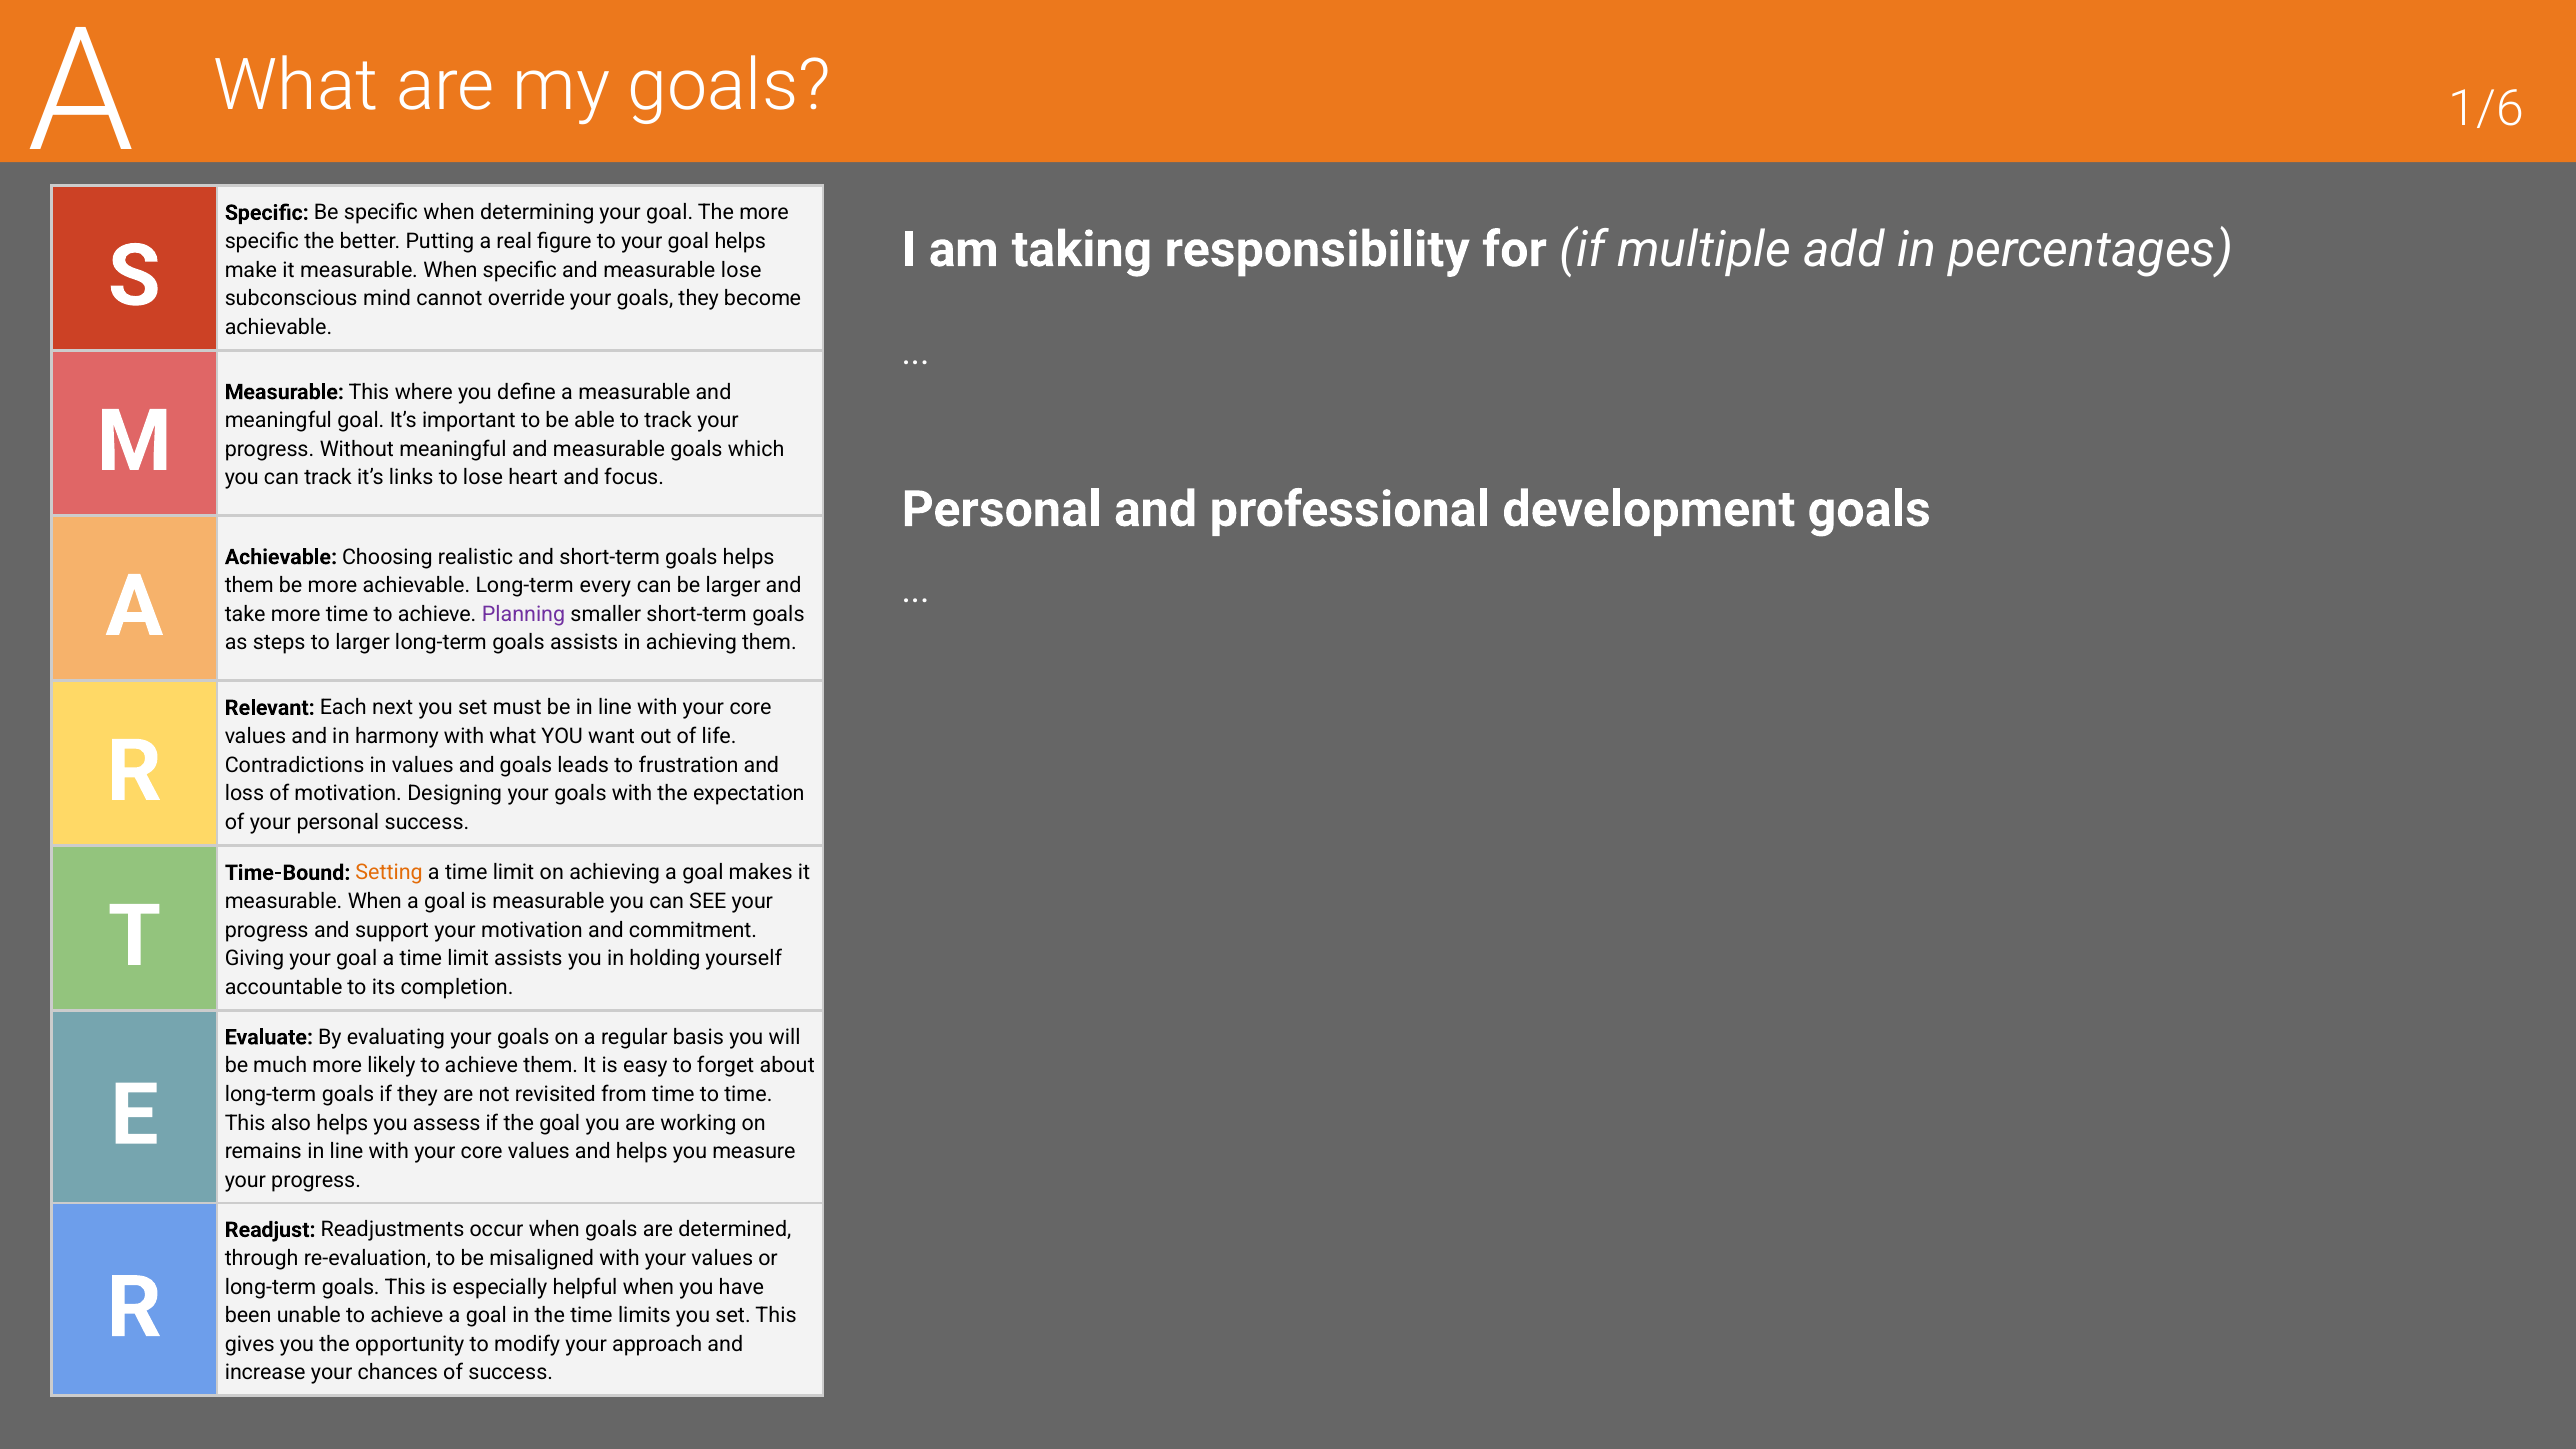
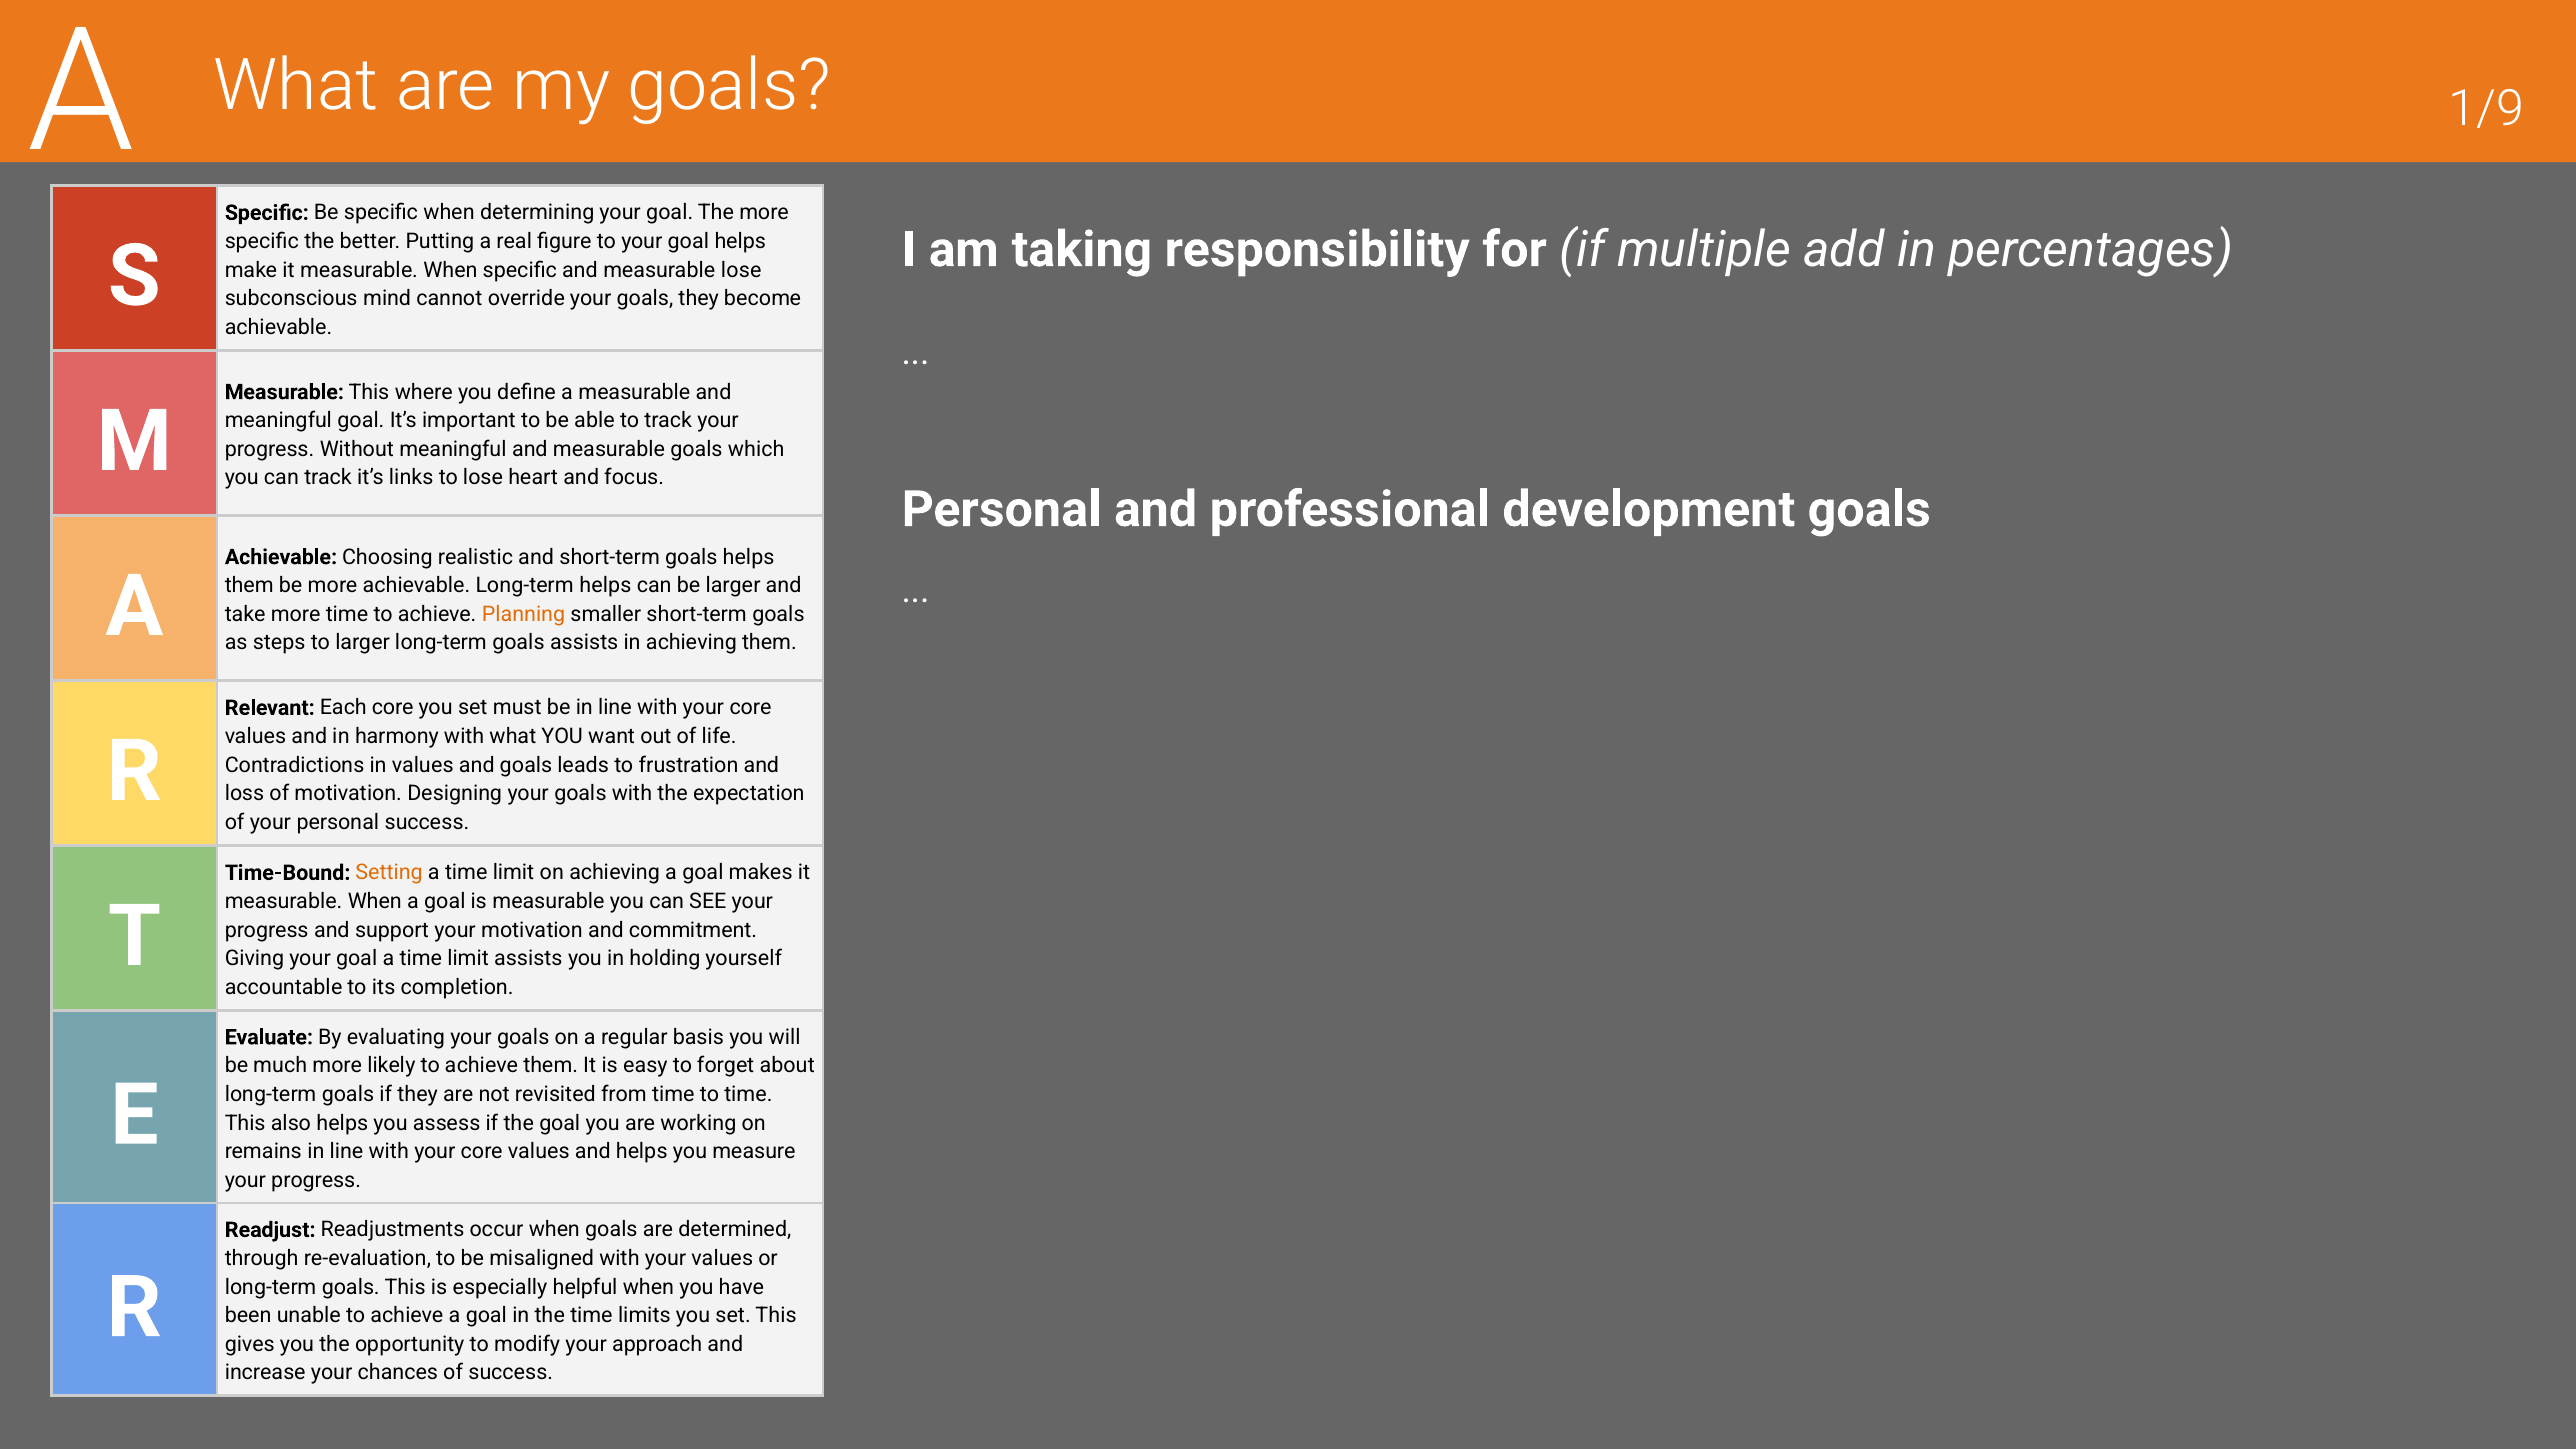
1/6: 1/6 -> 1/9 (2487, 109)
Long-term every: every -> helps (605, 586)
Planning colour: purple -> orange (524, 614)
Each next: next -> core (393, 708)
